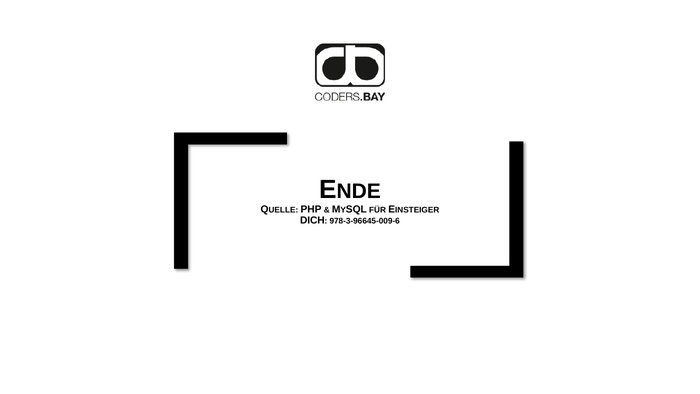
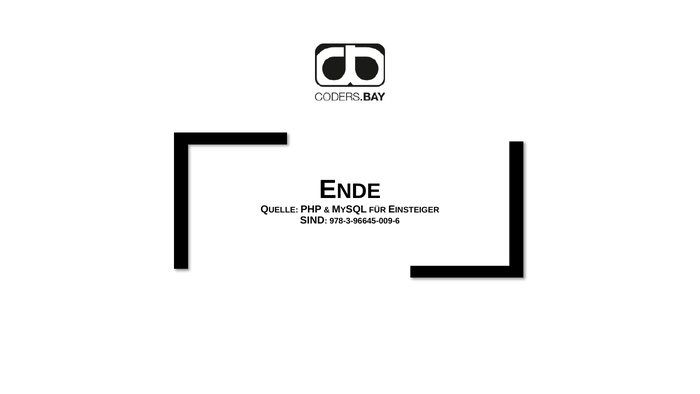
DICH: DICH -> SIND (312, 220)
